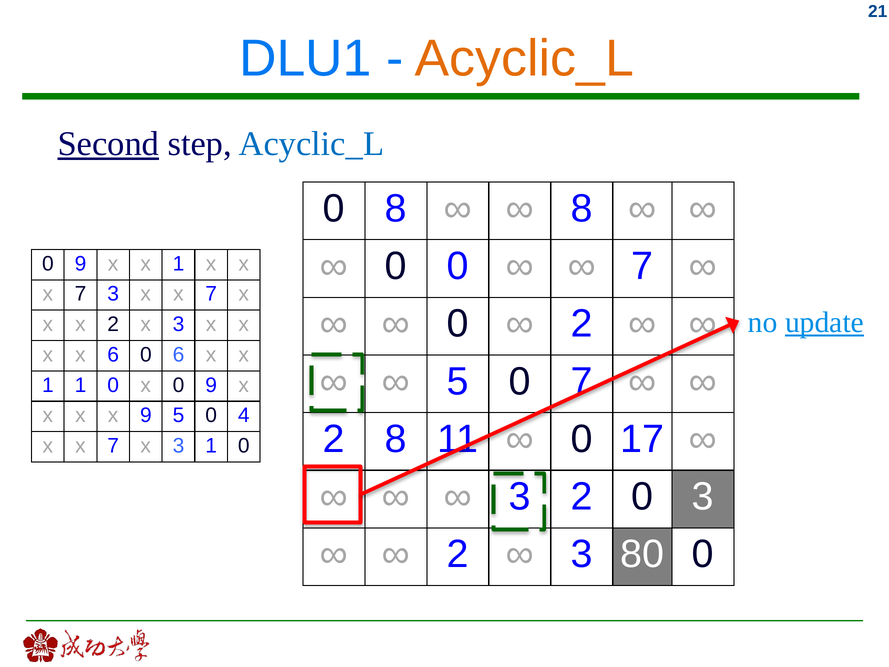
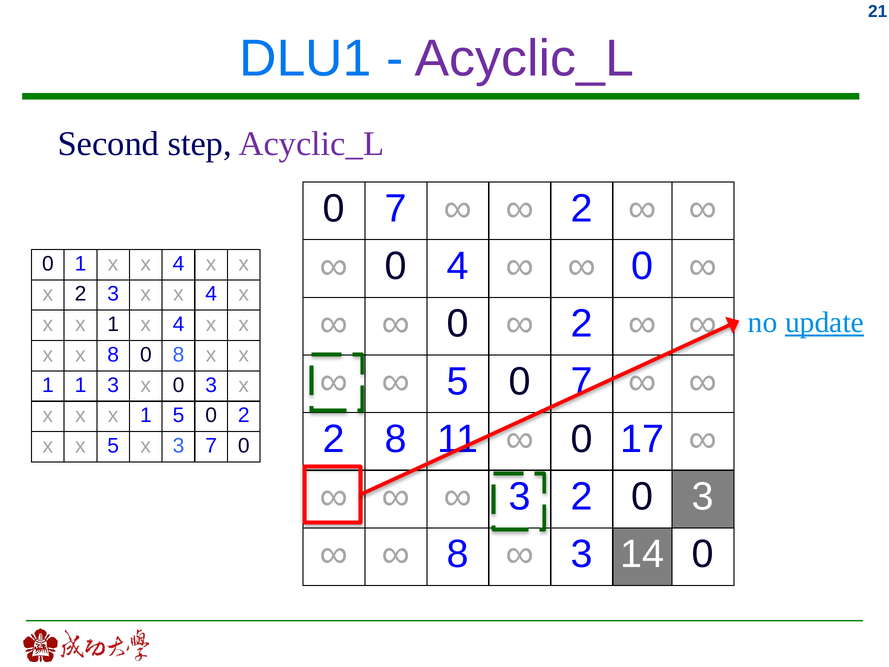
Acyclic_L colour: orange -> purple (524, 58)
Second underline: present -> none (108, 144)
Acyclic_L colour: blue -> purple (311, 144)
8: 8 -> 7 (396, 209)
8: 8 -> 2 (582, 209)
0 0: 0 -> 4 (458, 266)
7: 7 -> 0 (642, 266)
9: 9 -> 1 (81, 264)
1: 1 -> 4 (178, 264)
7: 7 -> 2 (81, 294)
3 x x 7: 7 -> 4 (211, 294)
2: 2 -> 1 (113, 324)
3: 3 -> 4 (178, 324)
x 6: 6 -> 8 (113, 355)
0 6: 6 -> 8 (178, 355)
1 1 0: 0 -> 3 (113, 385)
x 0 9: 9 -> 3 (211, 385)
9: 9 -> 1 (146, 415)
0 4: 4 -> 2 (244, 415)
7: 7 -> 5 (113, 446)
3 1: 1 -> 7 (211, 446)
2: 2 -> 8 (458, 554)
80: 80 -> 14 (642, 554)
